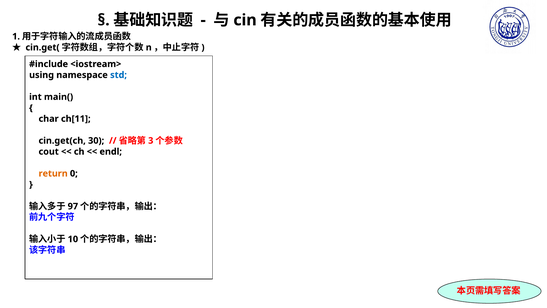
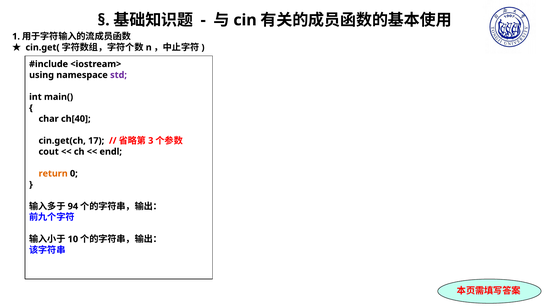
std colour: blue -> purple (119, 75)
ch[11: ch[11 -> ch[40 (76, 119)
30: 30 -> 17 (96, 141)
97: 97 -> 94 (73, 206)
